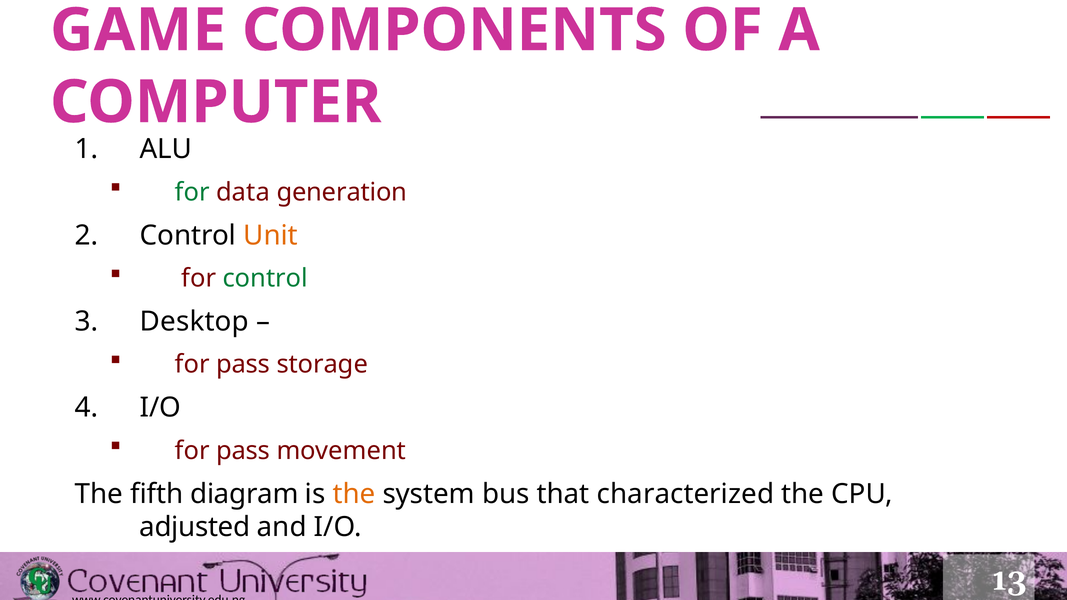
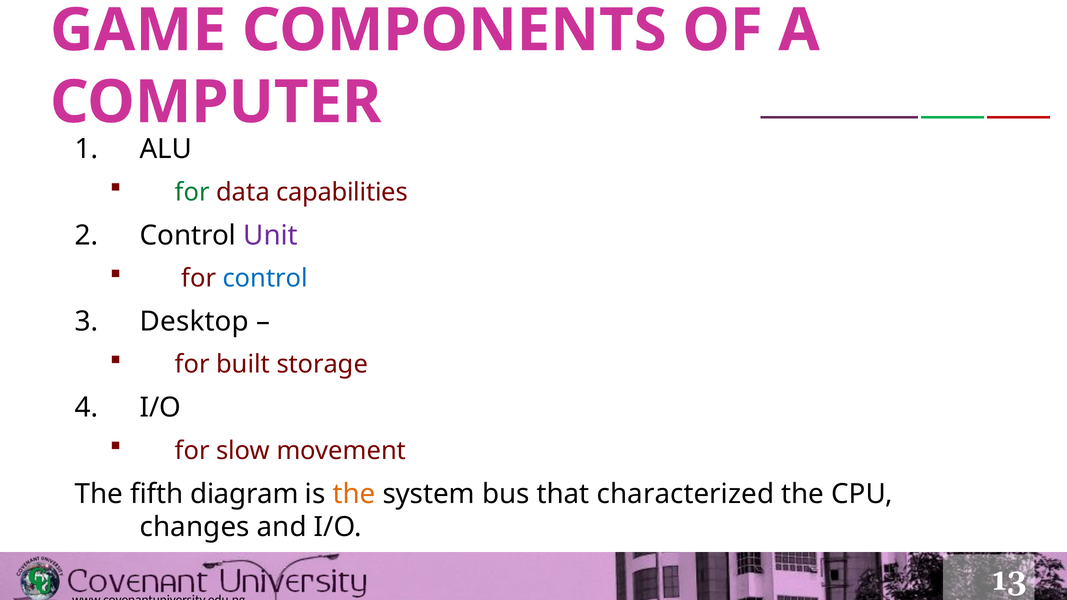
generation: generation -> capabilities (342, 192)
Unit colour: orange -> purple (271, 235)
control colour: green -> blue (265, 278)
pass: pass -> built (243, 365)
pass: pass -> slow (243, 451)
adjusted: adjusted -> changes (195, 527)
